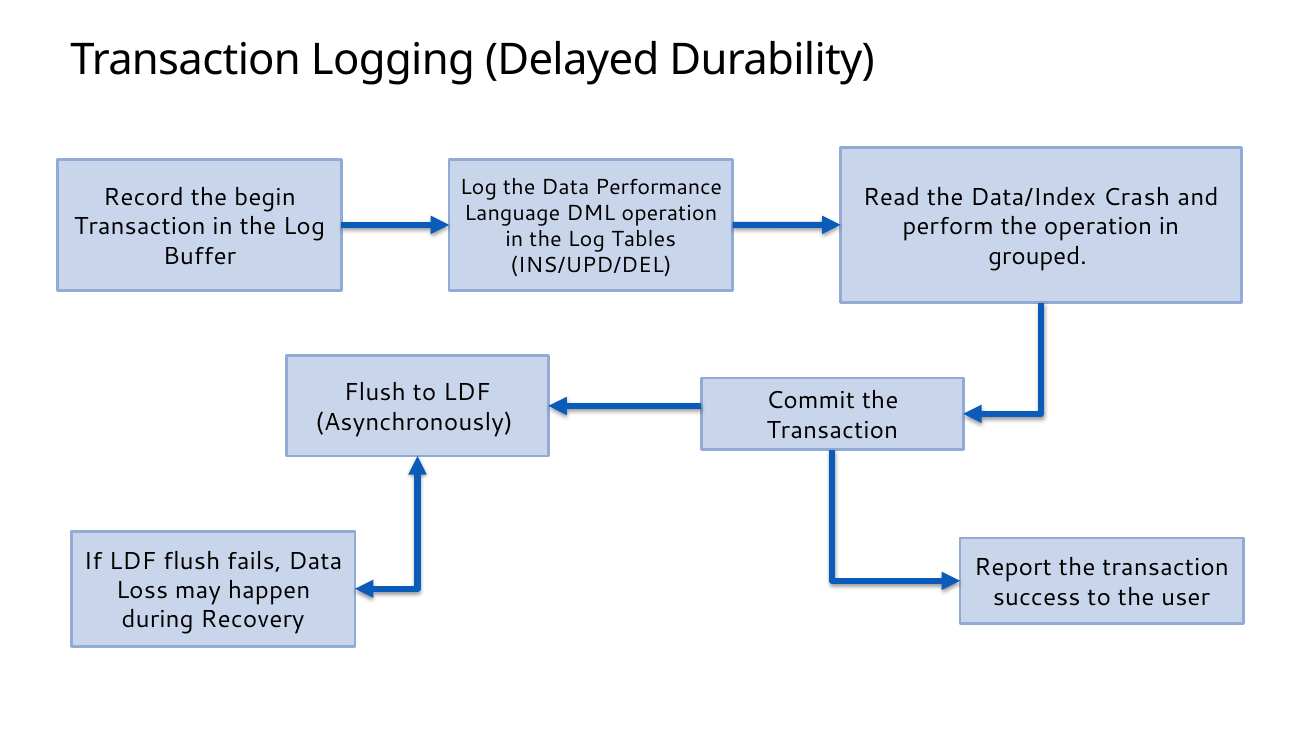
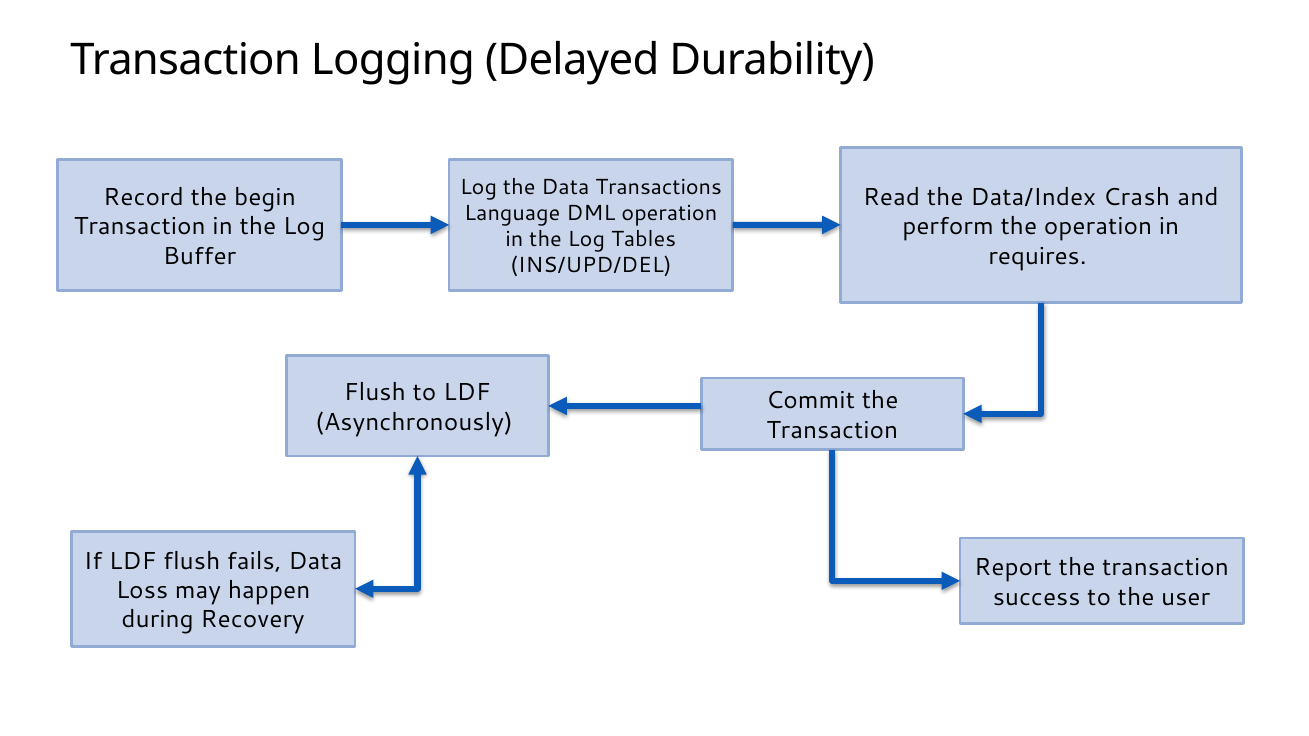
Performance: Performance -> Transactions (659, 187)
grouped: grouped -> requires (1037, 256)
